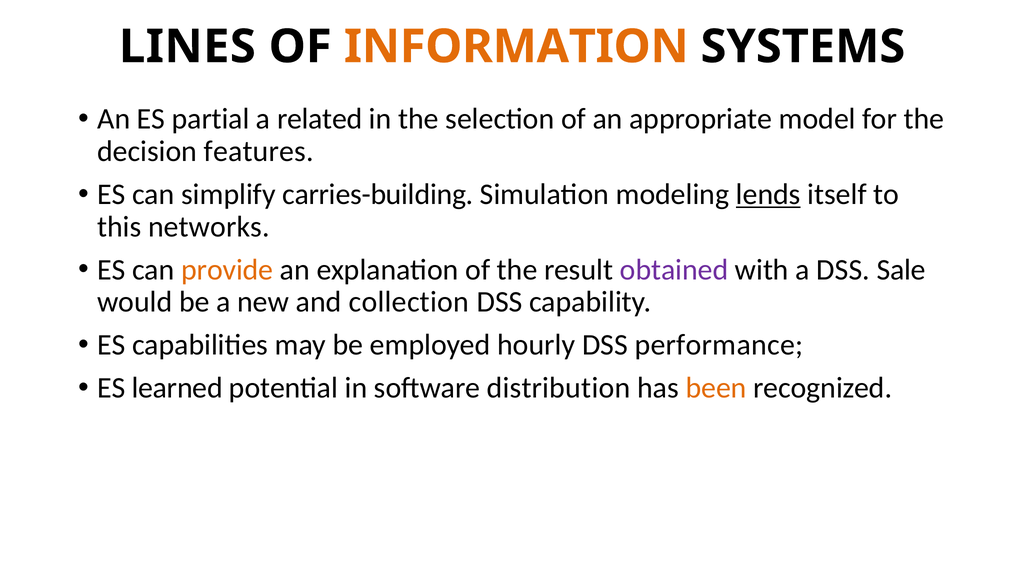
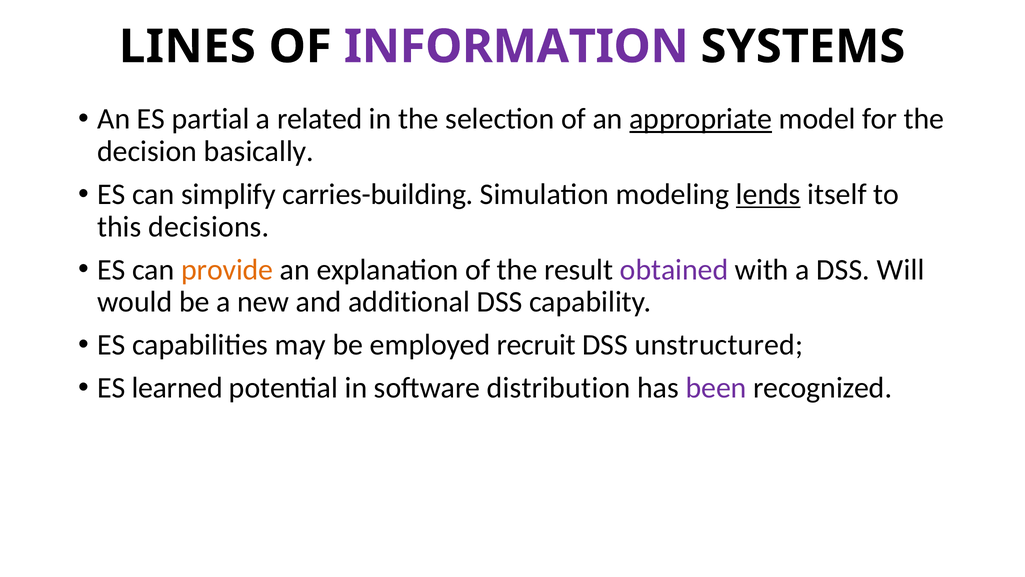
INFORMATION colour: orange -> purple (516, 47)
appropriate underline: none -> present (701, 119)
features: features -> basically (259, 151)
networks: networks -> decisions (209, 226)
Sale: Sale -> Will (901, 269)
collection: collection -> additional (409, 302)
hourly: hourly -> recruit (536, 345)
performance: performance -> unstructured (719, 345)
been colour: orange -> purple (716, 388)
